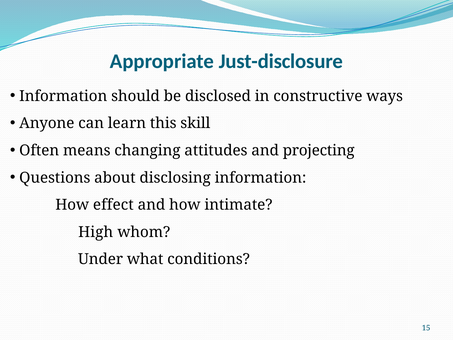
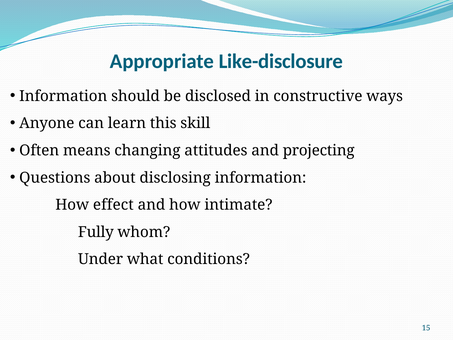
Just-disclosure: Just-disclosure -> Like-disclosure (281, 61)
High: High -> Fully (96, 232)
